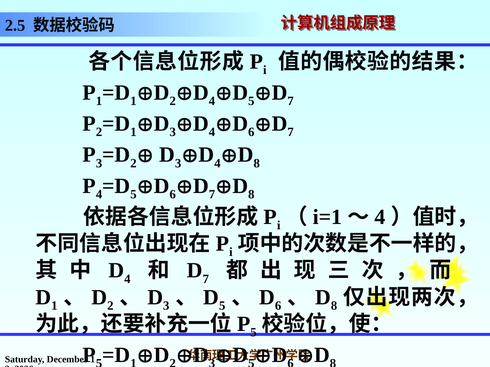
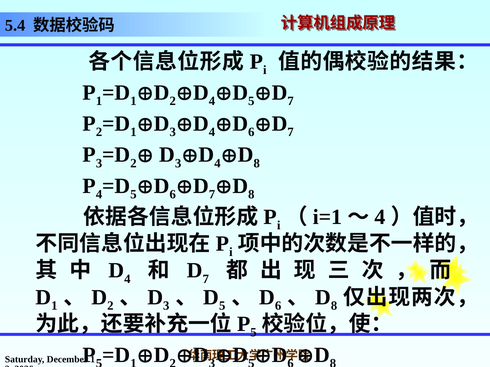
2.5: 2.5 -> 5.4 (15, 26)
